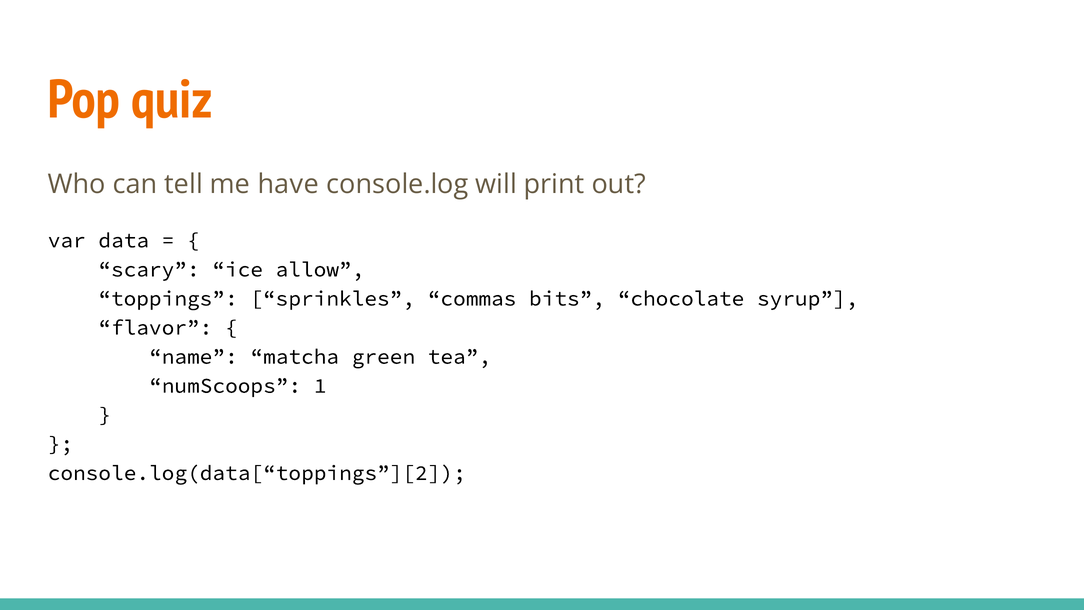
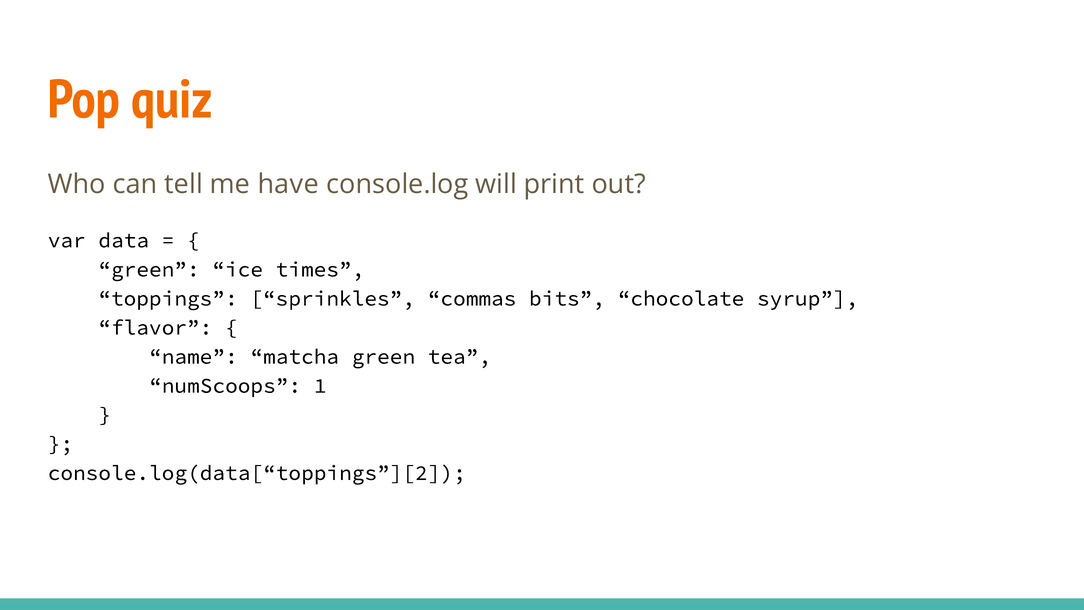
scary: scary -> green (149, 269)
allow: allow -> times (320, 269)
